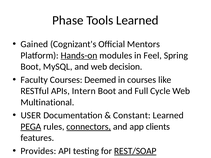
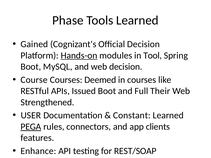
Official Mentors: Mentors -> Decision (143, 44)
Feel: Feel -> Tool (153, 56)
Faculty: Faculty -> Course (34, 80)
Intern: Intern -> Issued (84, 91)
Cycle: Cycle -> Their (160, 91)
Multinational: Multinational -> Strengthened (47, 102)
connectors underline: present -> none (89, 127)
Provides: Provides -> Enhance (38, 151)
REST/SOAP underline: present -> none (135, 151)
